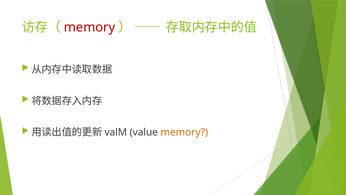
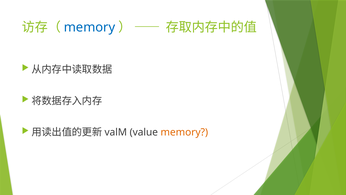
memory colour: red -> blue (90, 27)
